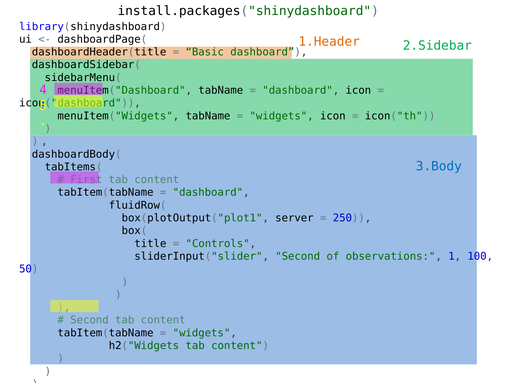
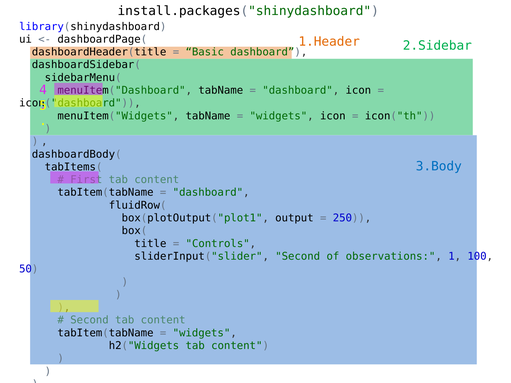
server: server -> output (294, 218)
